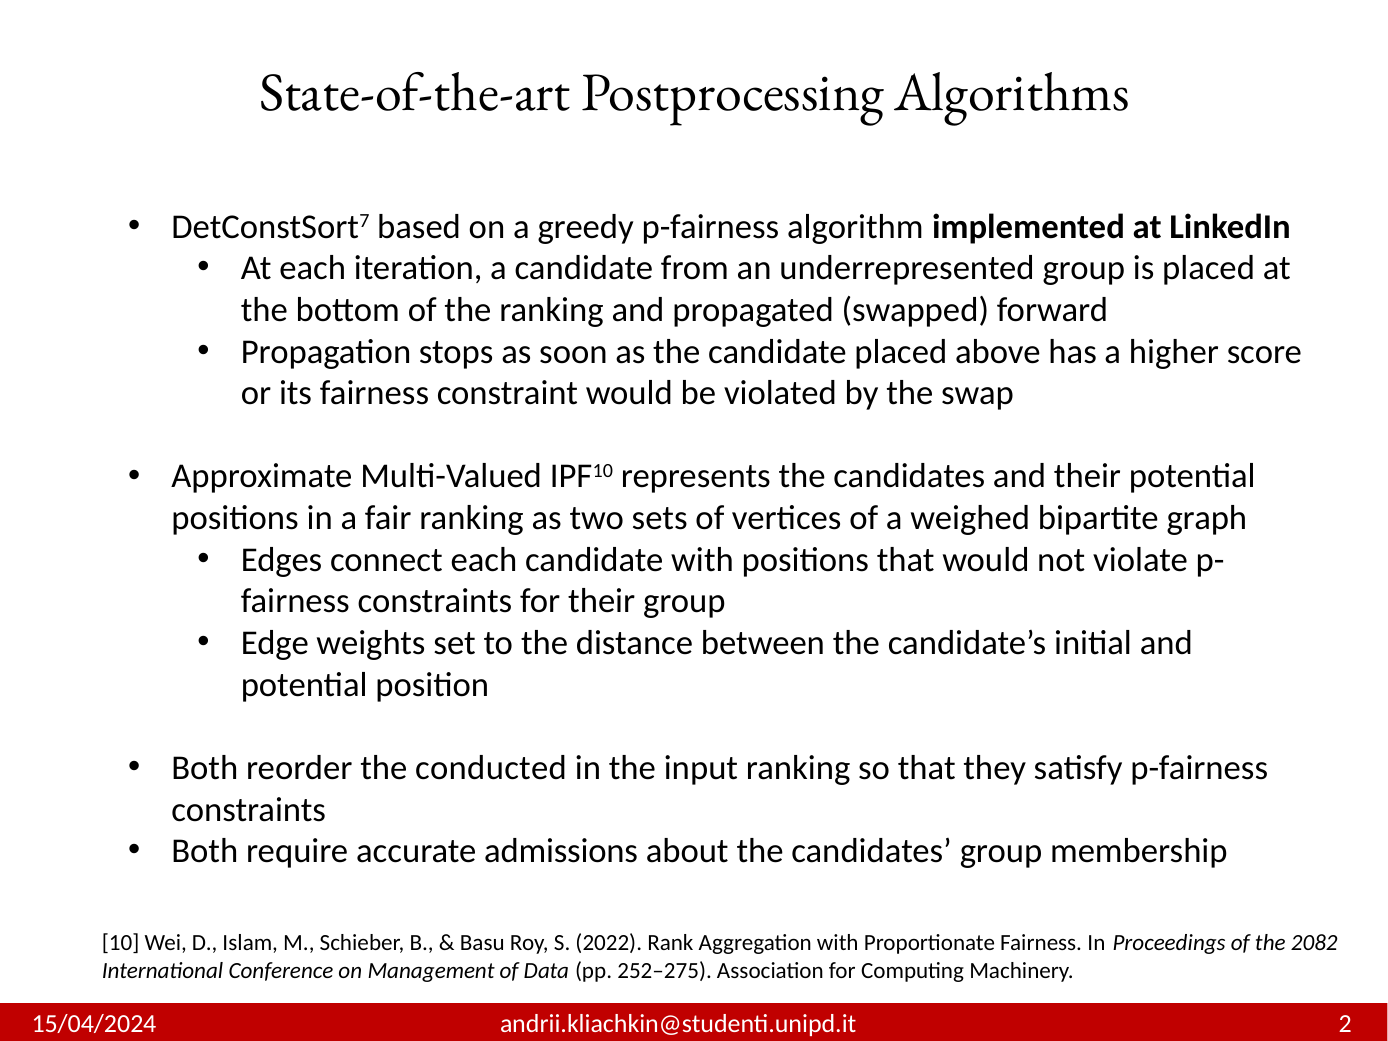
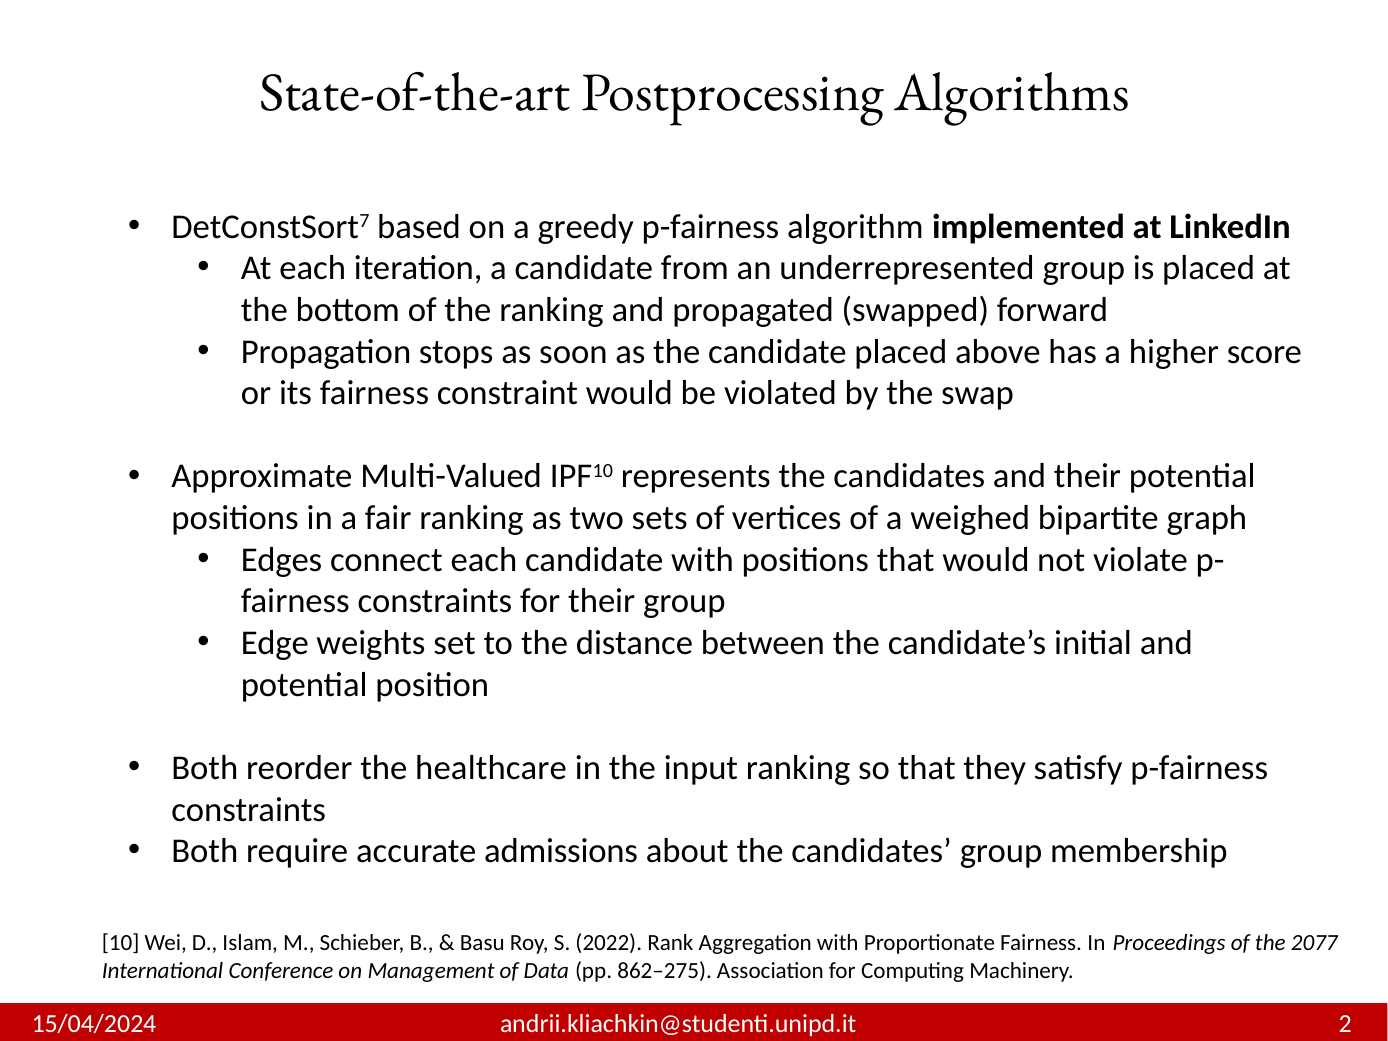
conducted: conducted -> healthcare (491, 768)
2082: 2082 -> 2077 (1314, 943)
252–275: 252–275 -> 862–275 (665, 970)
